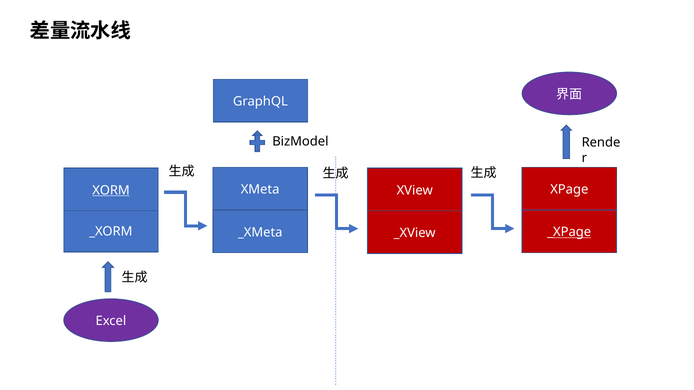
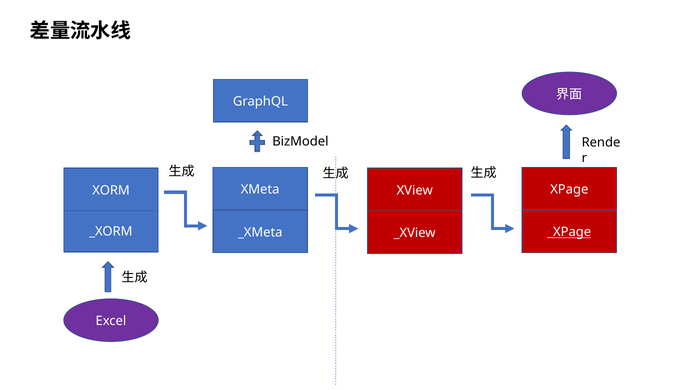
XORM underline: present -> none (111, 190)
